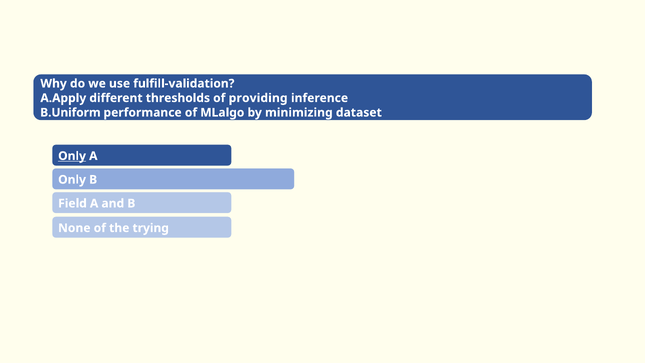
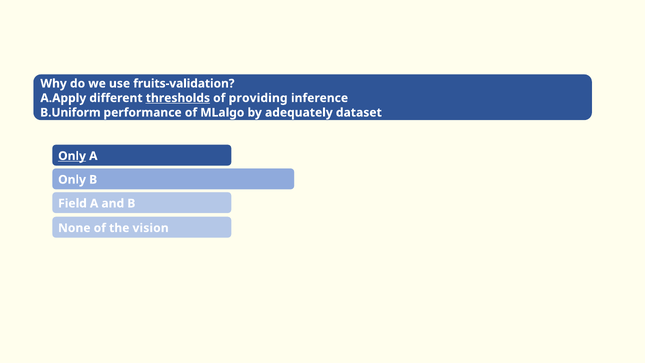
fulfill-validation: fulfill-validation -> fruits-validation (184, 83)
thresholds underline: none -> present (178, 98)
minimizing: minimizing -> adequately (299, 113)
trying: trying -> vision (151, 228)
